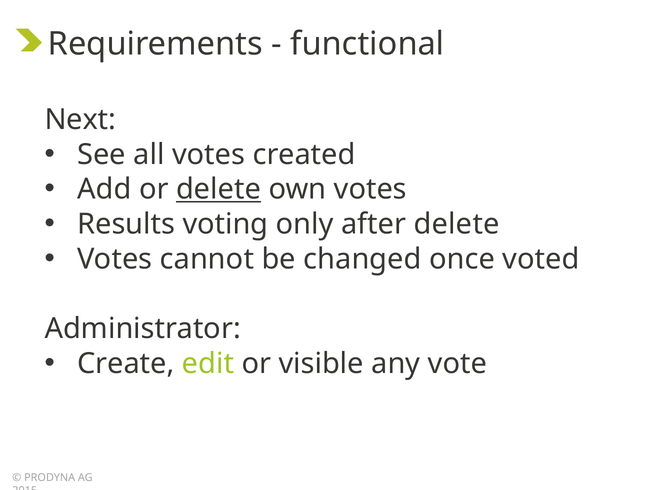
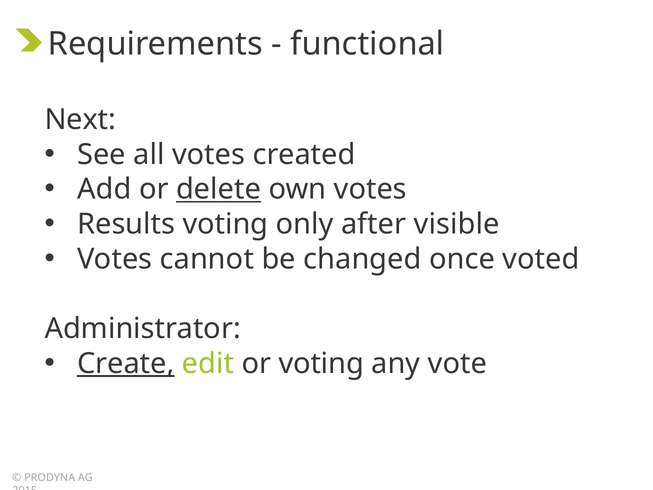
after delete: delete -> visible (457, 224)
Create underline: none -> present (126, 363)
or visible: visible -> voting (321, 363)
